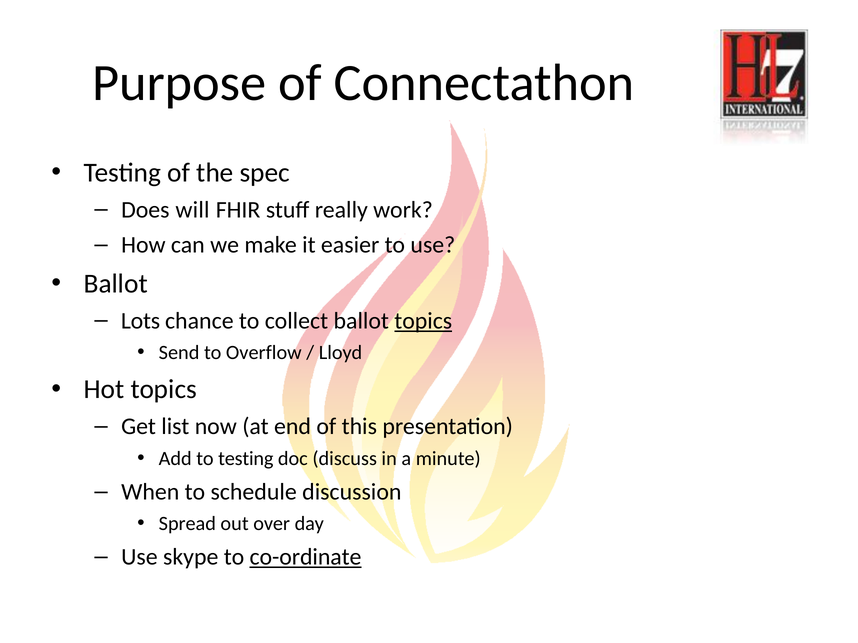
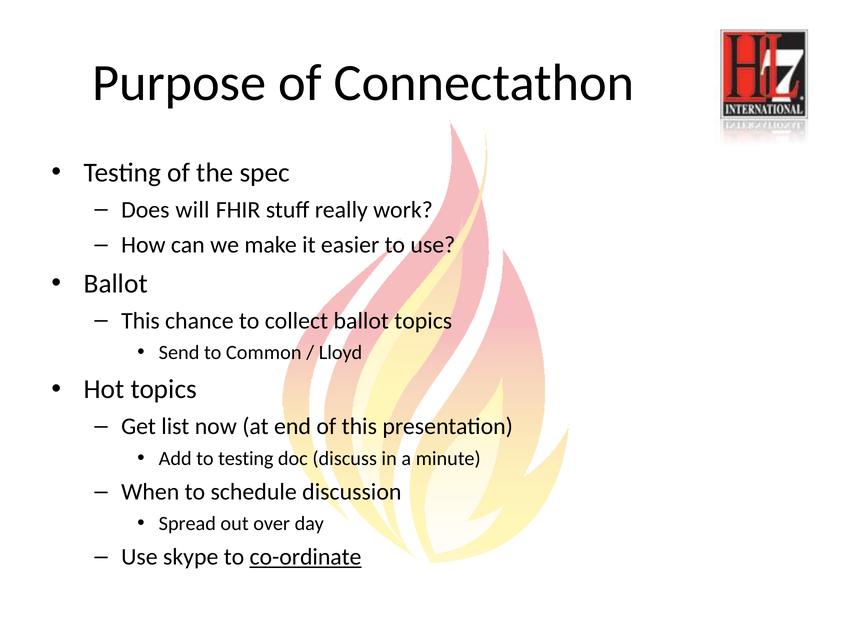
Lots: Lots -> This (140, 321)
topics underline: present -> none (423, 321)
Overflow: Overflow -> Common (264, 353)
